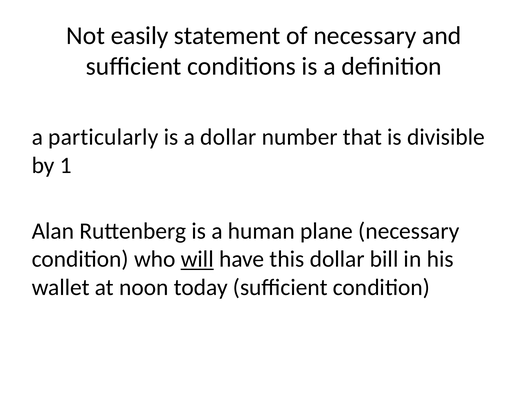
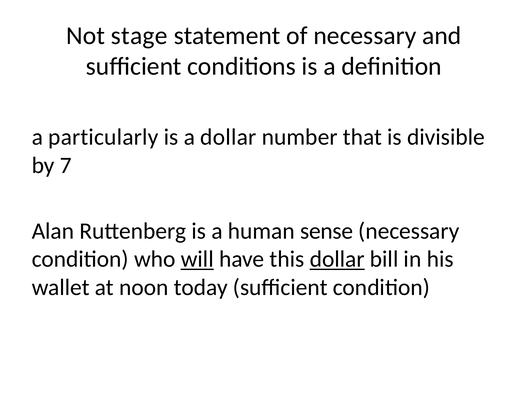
easily: easily -> stage (139, 36)
1: 1 -> 7 (66, 165)
plane: plane -> sense (327, 231)
dollar underline: none -> present (337, 259)
